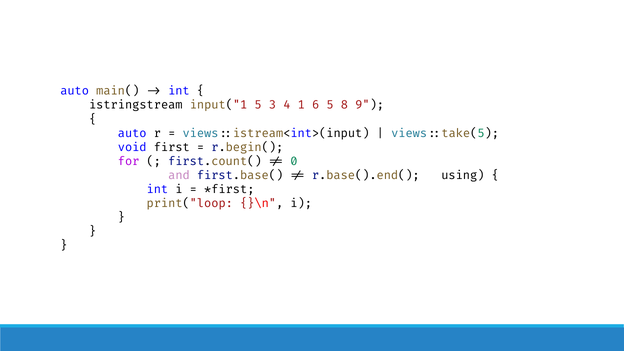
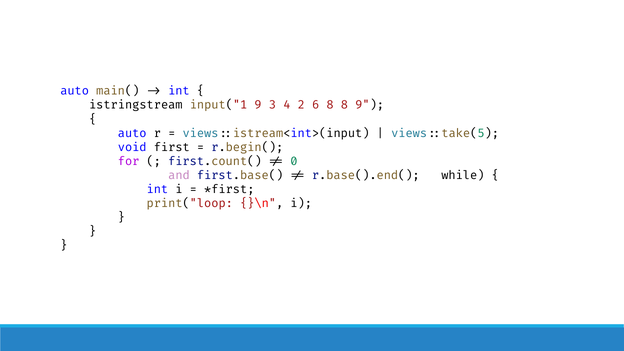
input("1 5: 5 -> 9 (258, 105)
1: 1 -> 2 (301, 105)
6 5: 5 -> 8 (330, 105)
++using: ++using -> ++while (456, 175)
